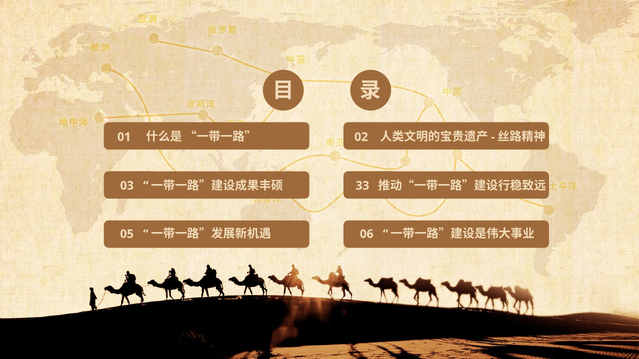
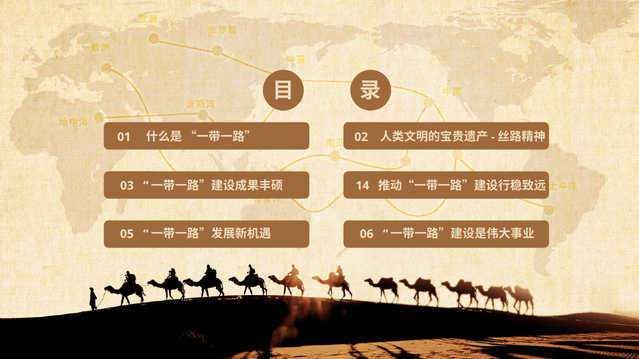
33: 33 -> 14 (362, 186)
